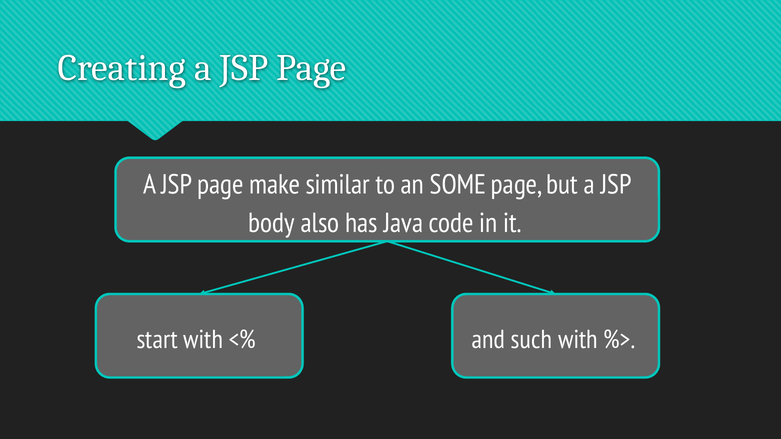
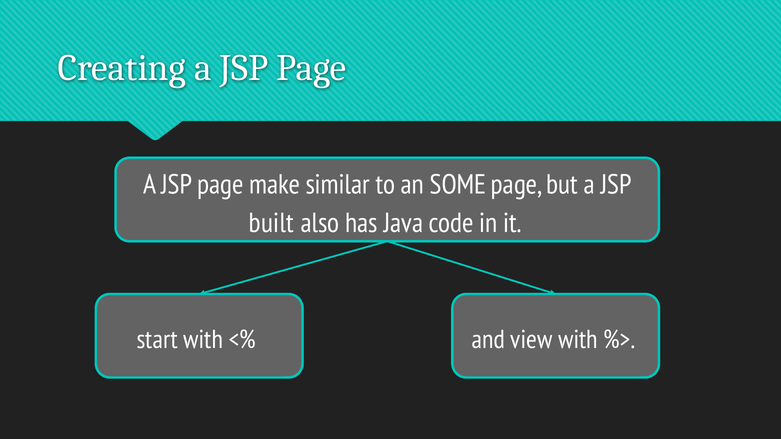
body: body -> built (271, 223)
such: such -> view (532, 340)
